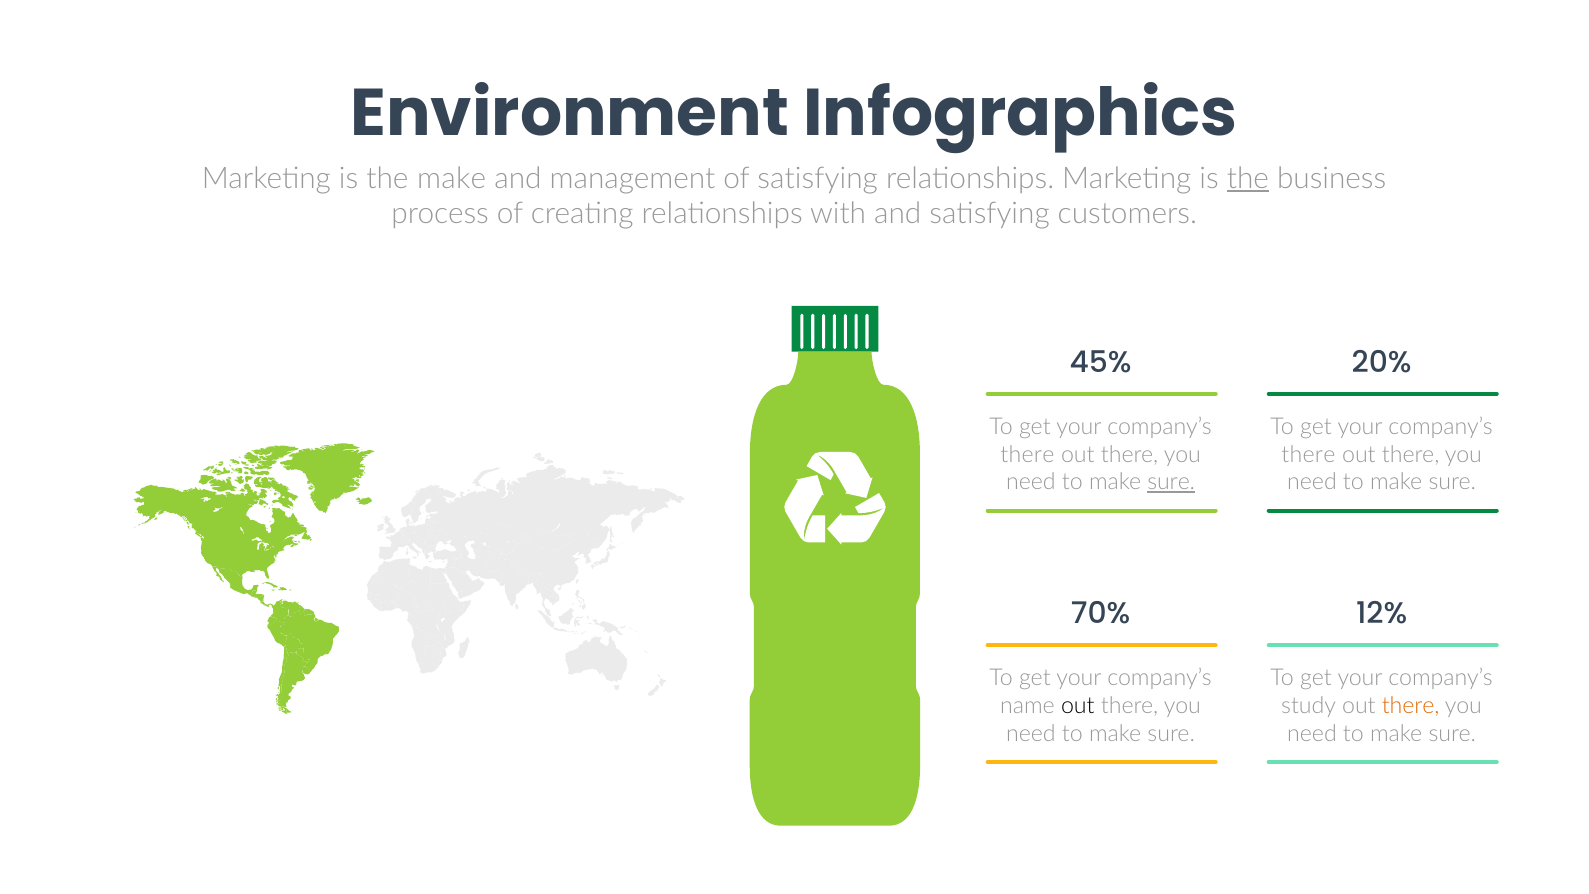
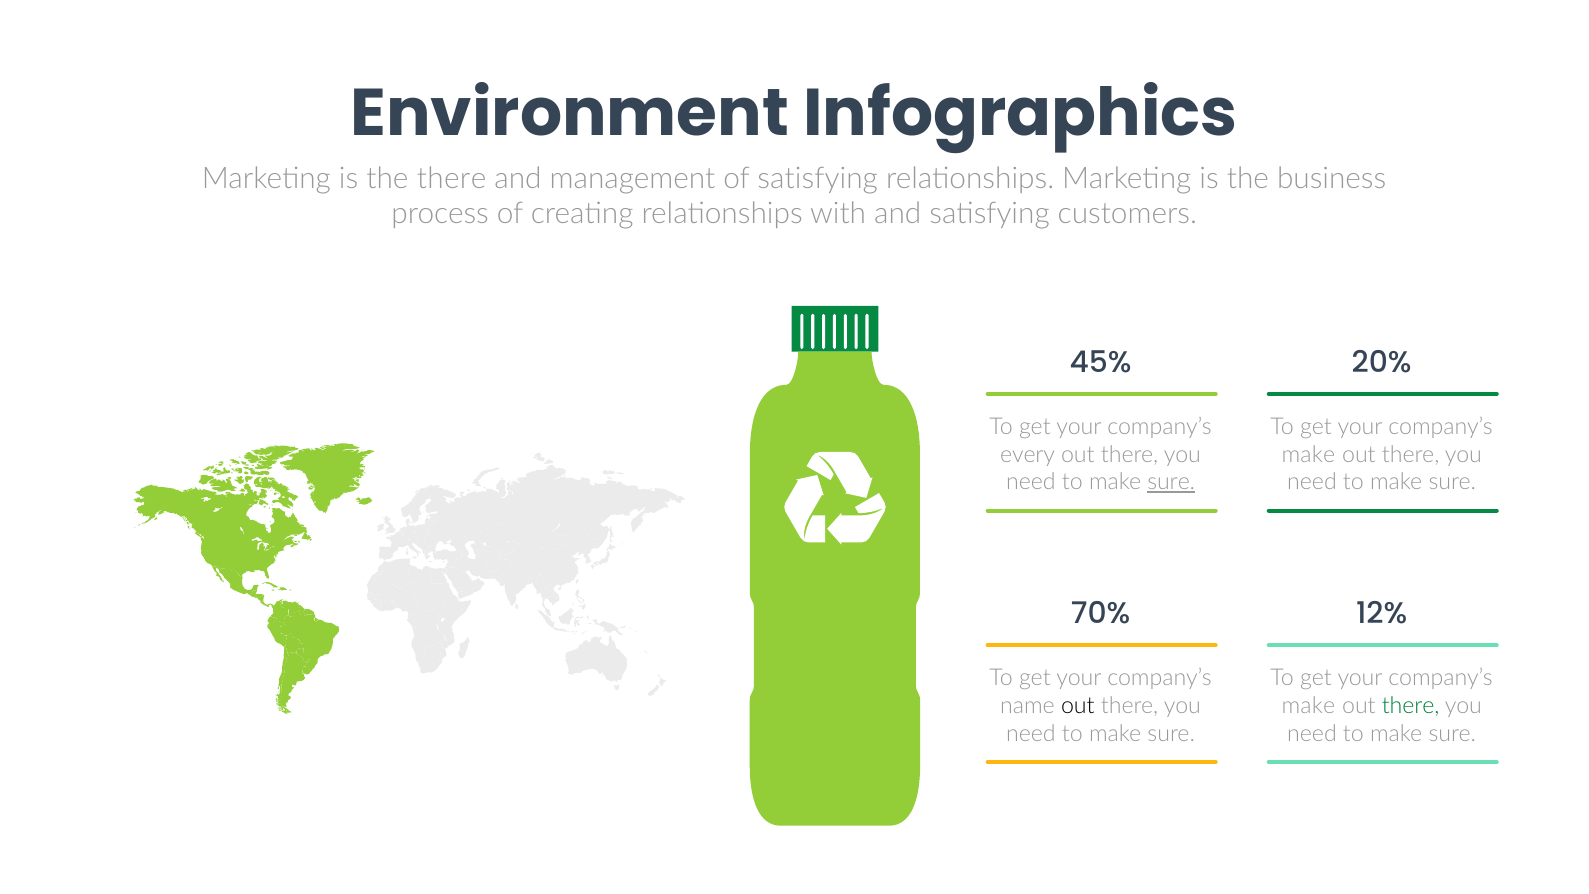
the make: make -> there (452, 178)
the underline: present -> none (1248, 178)
there: there -> every (1028, 454)
there: there -> make (1308, 454)
study: study -> make (1308, 706)
there colour: orange -> green (1411, 706)
